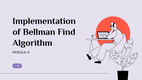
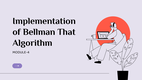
Find: Find -> That (66, 32)
